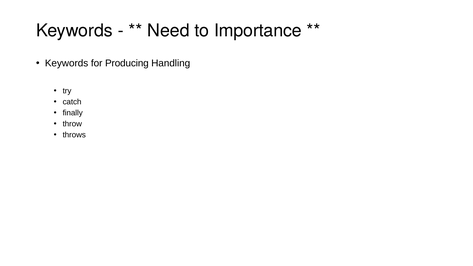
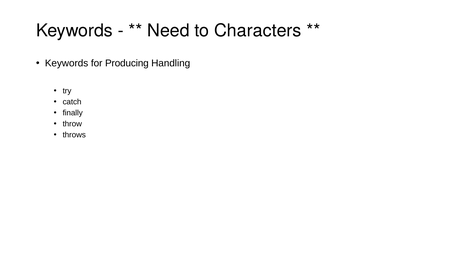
Importance: Importance -> Characters (258, 31)
